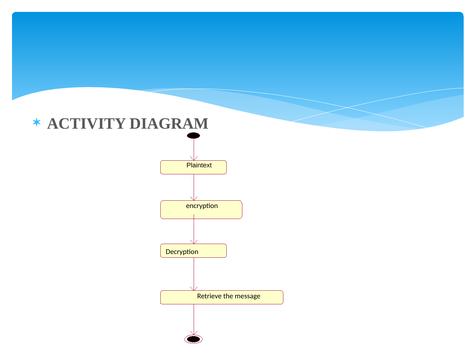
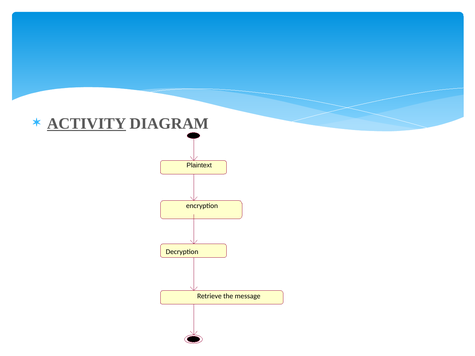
ACTIVITY underline: none -> present (87, 124)
